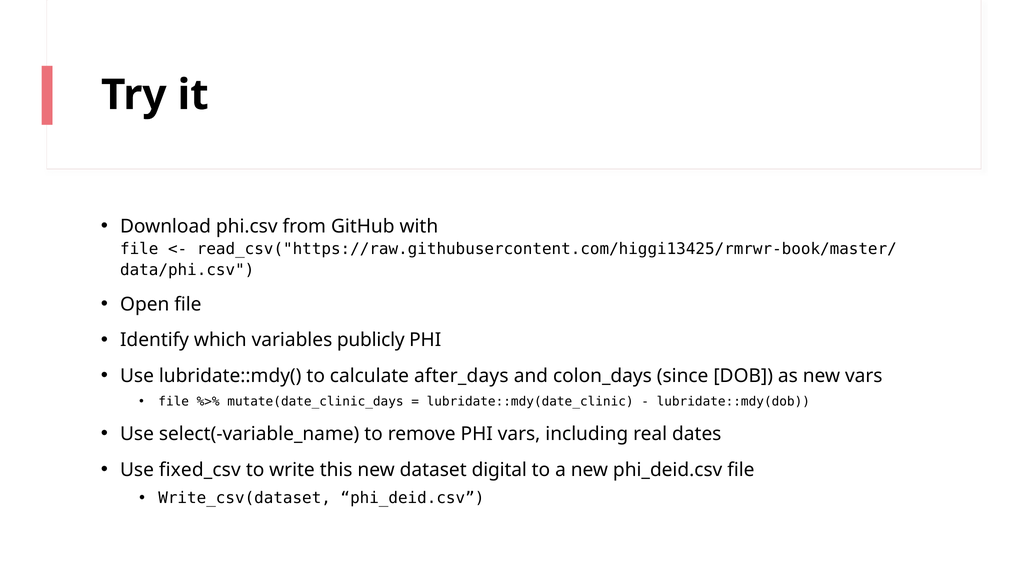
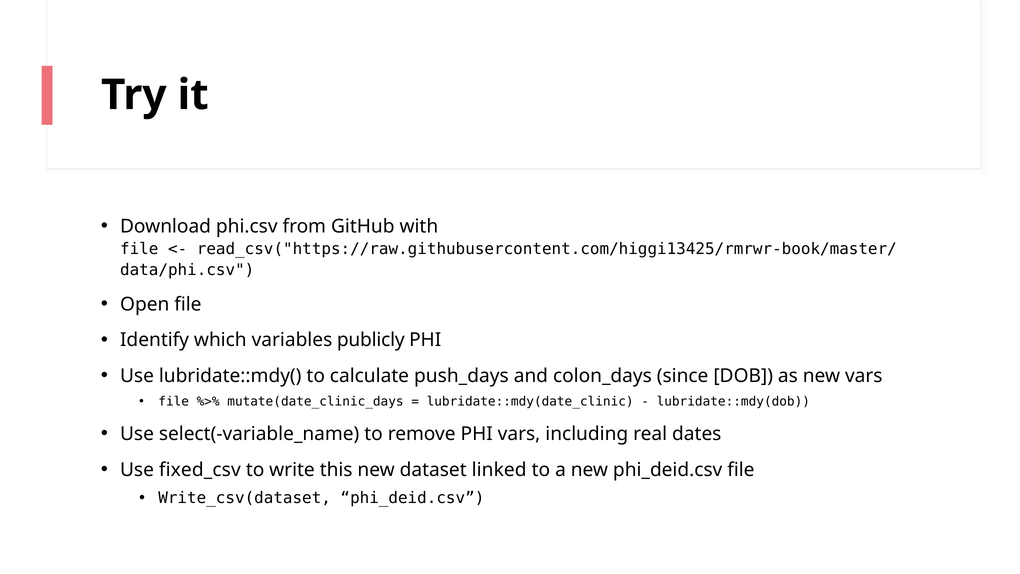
after_days: after_days -> push_days (461, 376)
digital: digital -> linked (499, 470)
